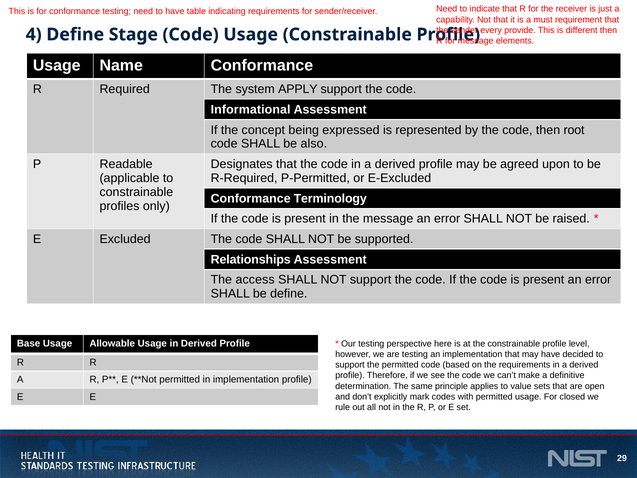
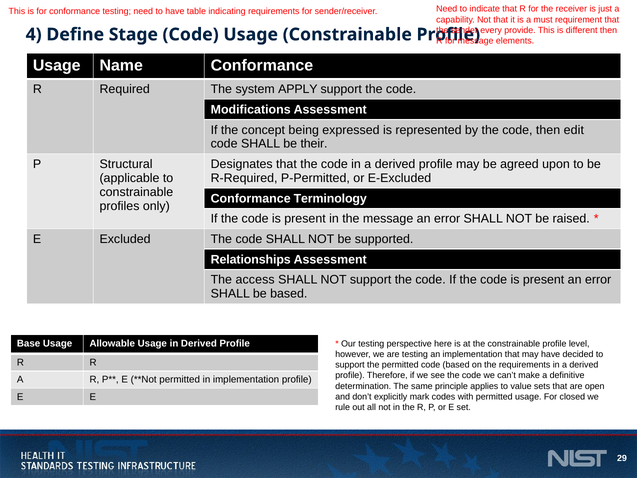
Informational: Informational -> Modifications (251, 110)
root: root -> edit (574, 130)
also: also -> their (314, 144)
Readable: Readable -> Structural (126, 164)
be define: define -> based (289, 294)
